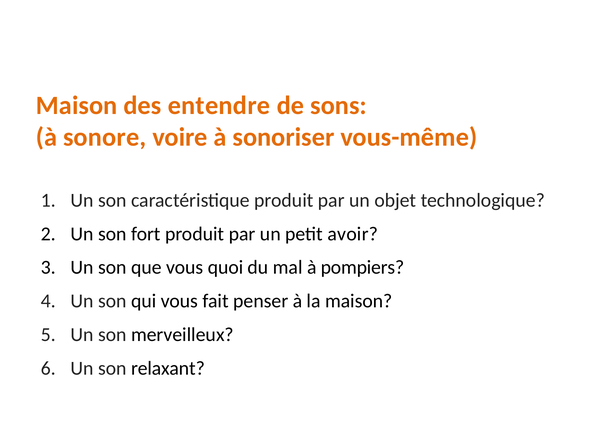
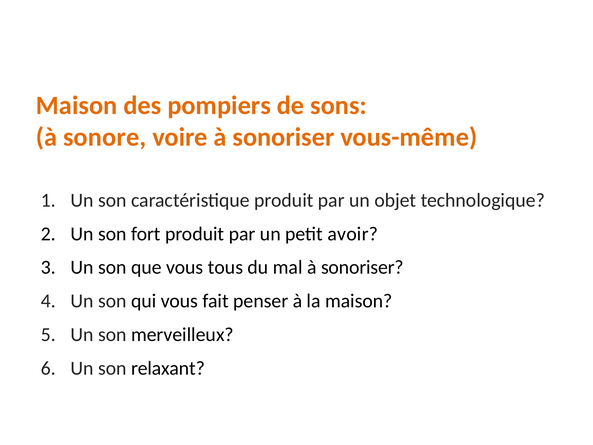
entendre: entendre -> pompiers (219, 105)
quoi: quoi -> tous (225, 267)
mal à pompiers: pompiers -> sonoriser (362, 267)
